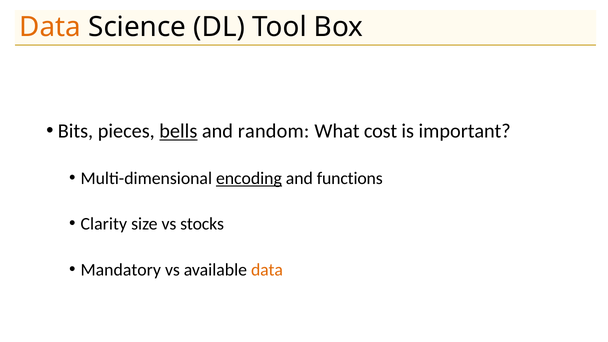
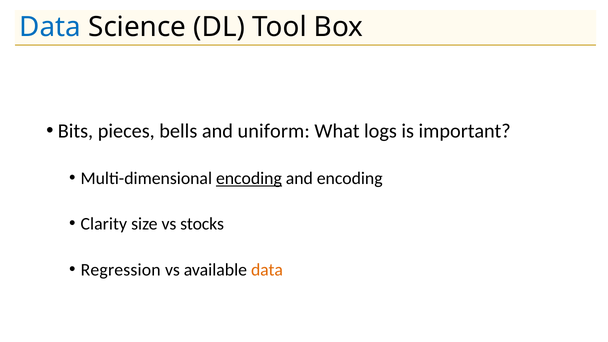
Data colour: orange -> blue (50, 27)
bells underline: present -> none (178, 131)
random: random -> uniform (274, 131)
cost: cost -> logs (380, 131)
and functions: functions -> encoding (350, 178)
Mandatory: Mandatory -> Regression (121, 270)
